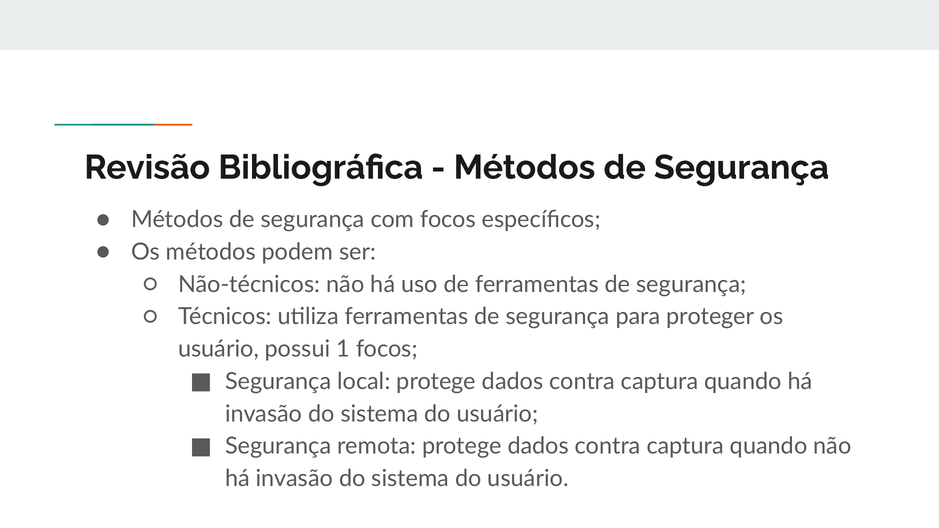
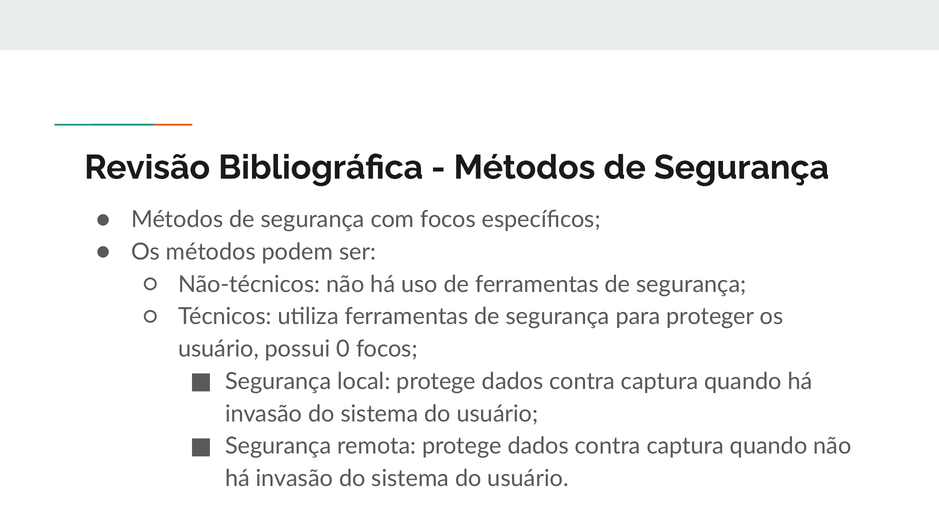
1: 1 -> 0 (343, 349)
